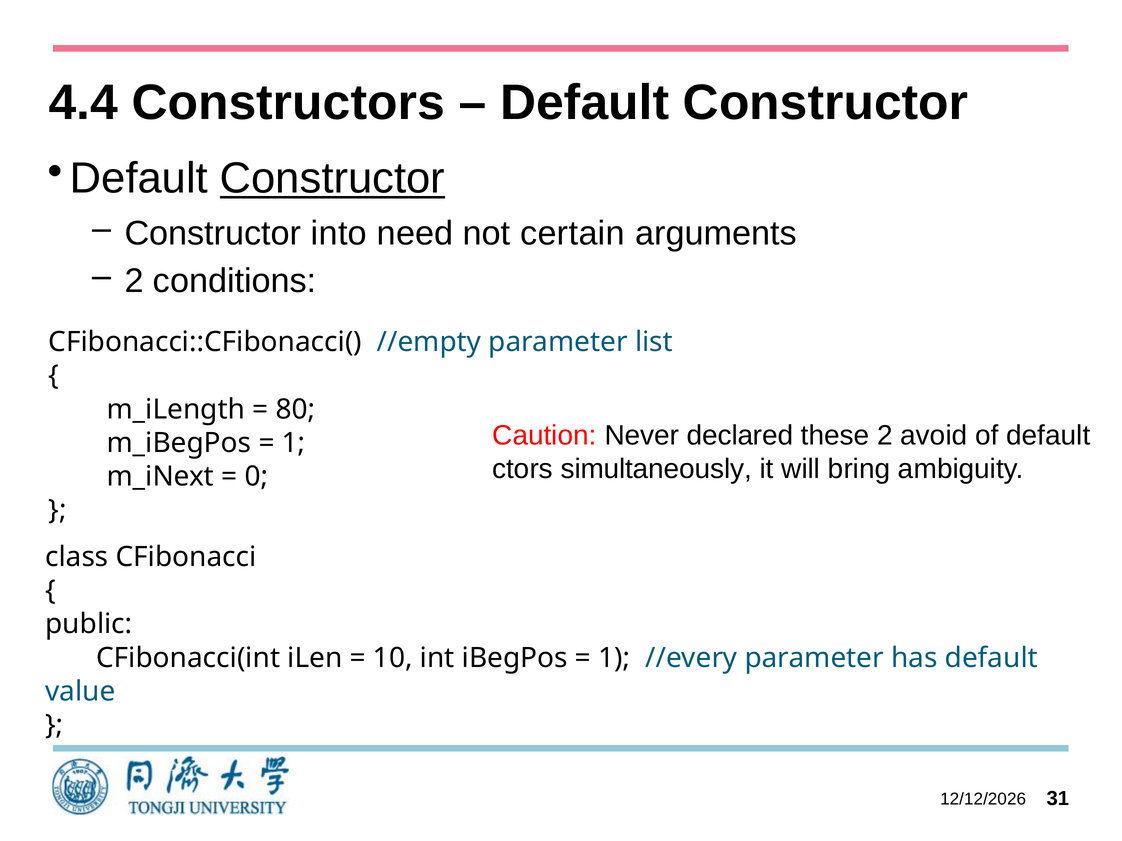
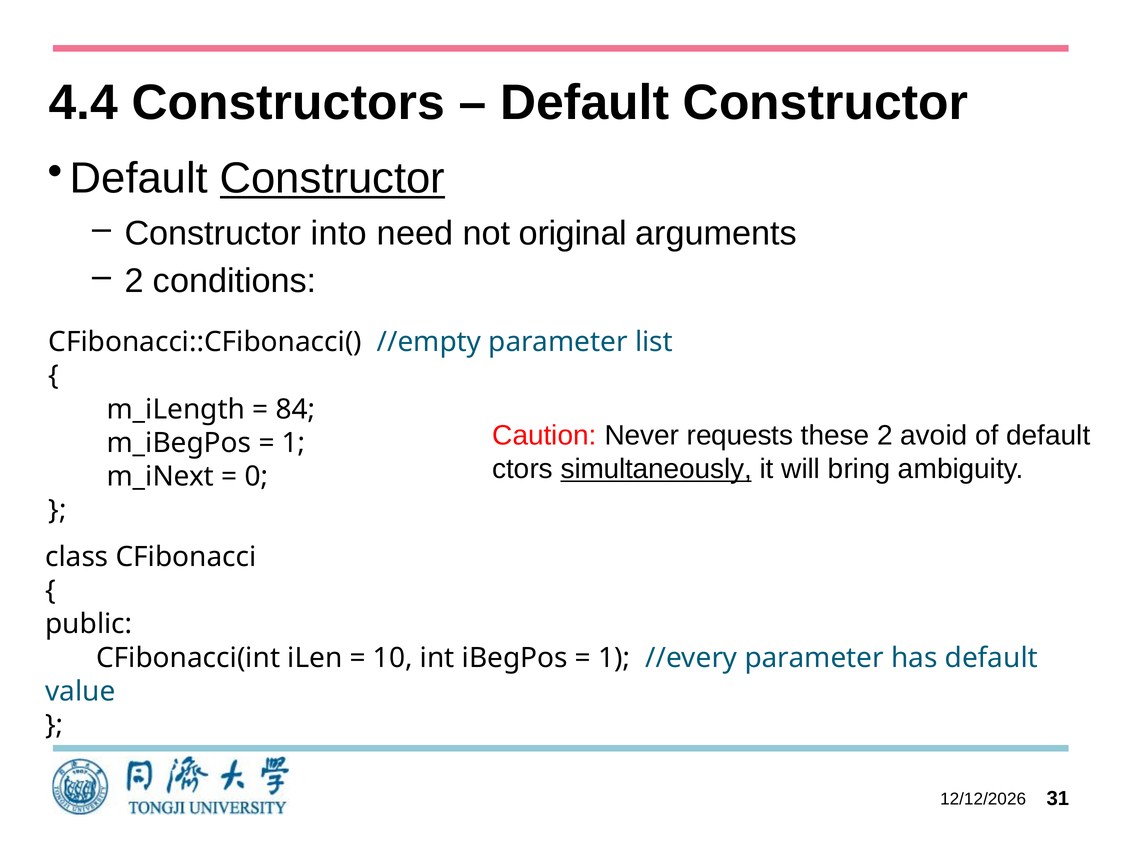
certain: certain -> original (573, 234)
80: 80 -> 84 (295, 410)
declared: declared -> requests (740, 436)
simultaneously underline: none -> present (656, 469)
